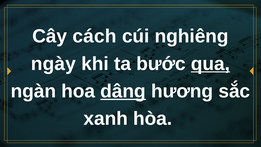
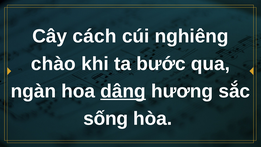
ngày: ngày -> chào (53, 64)
qua underline: present -> none (211, 64)
xanh: xanh -> sống (106, 118)
